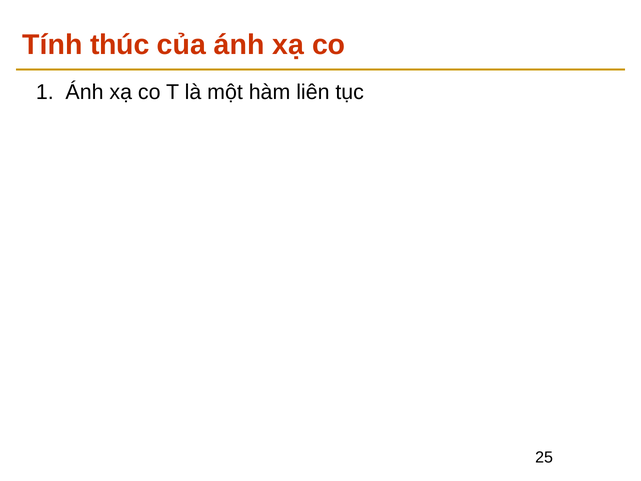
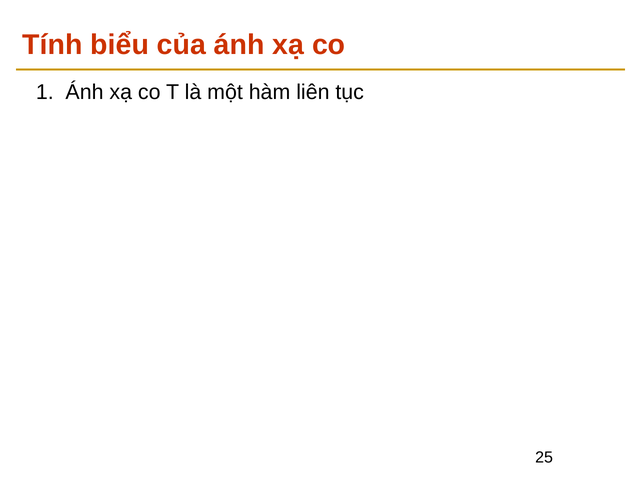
thúc: thúc -> biểu (120, 45)
